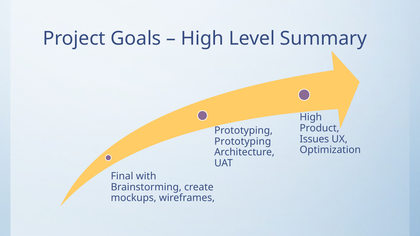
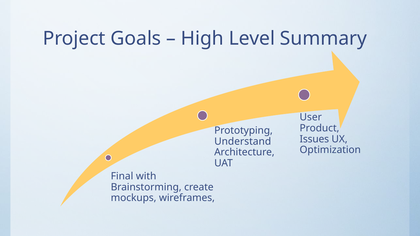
High: High -> User (311, 118)
Prototyping: Prototyping -> Understand (243, 142)
